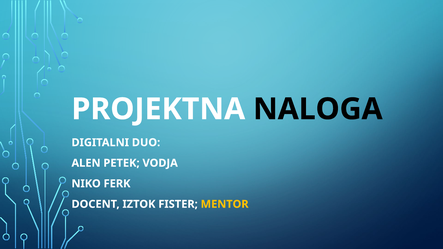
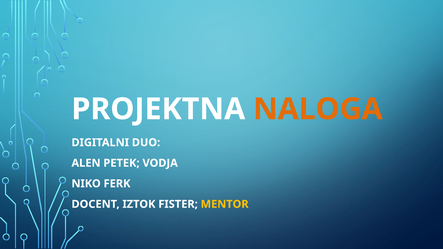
NALOGA colour: black -> orange (318, 109)
